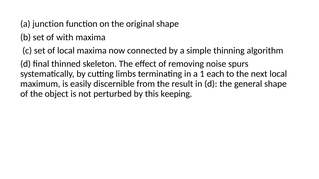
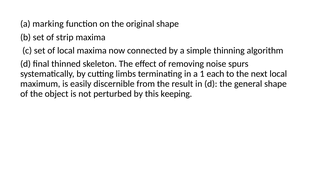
junction: junction -> marking (48, 24)
with: with -> strip (65, 37)
